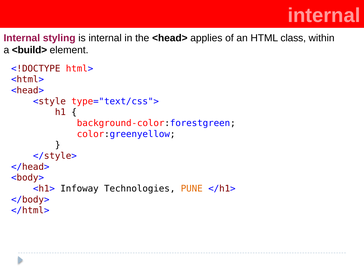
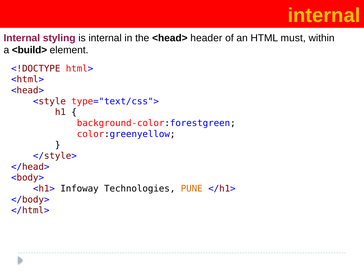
internal colour: pink -> yellow (324, 15)
applies: applies -> header (206, 38)
class: class -> must (293, 38)
